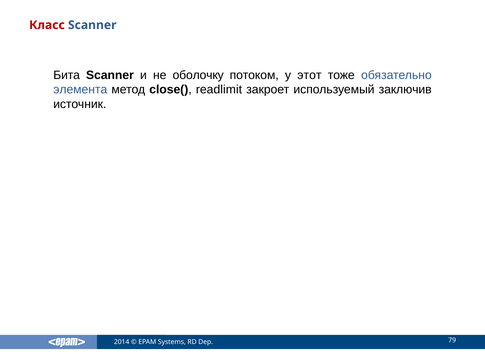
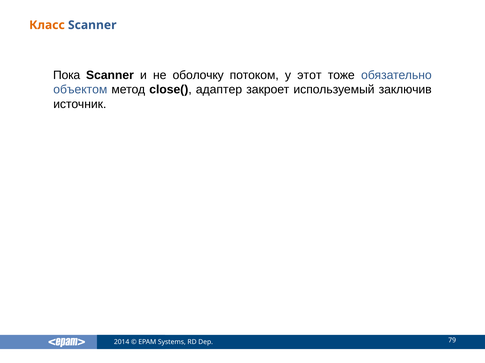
Класс colour: red -> orange (47, 25)
Бита: Бита -> Пока (67, 75)
элемента: элемента -> объектом (80, 90)
readlimit: readlimit -> адаптер (219, 90)
